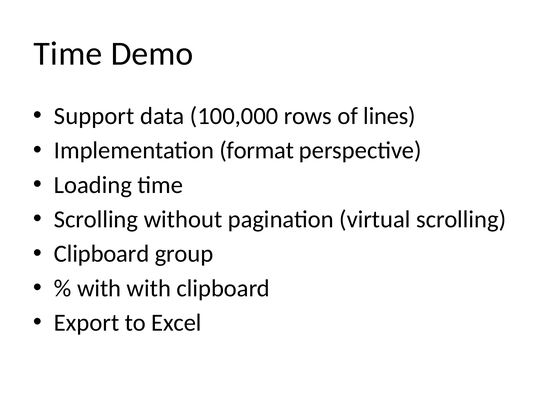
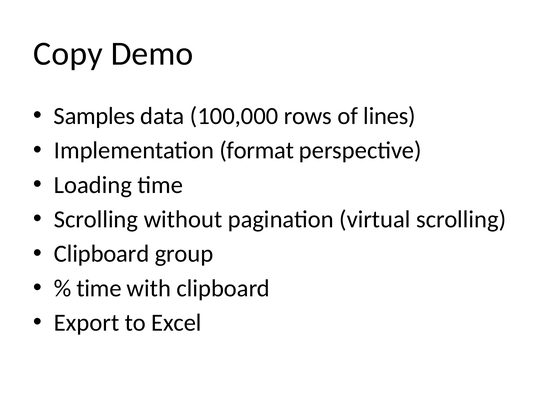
Time: Time -> Copy (68, 54)
Support: Support -> Samples (94, 116)
with: with -> time (99, 288)
